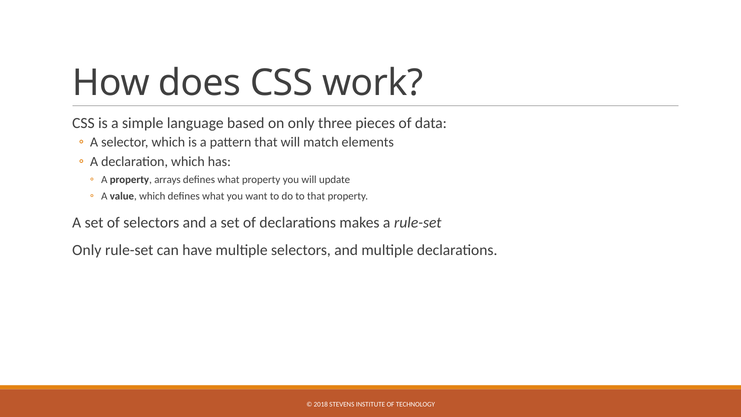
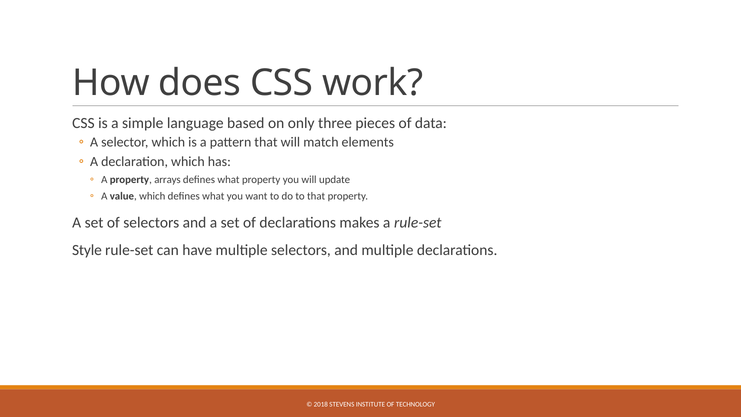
Only: Only -> Style (87, 250)
